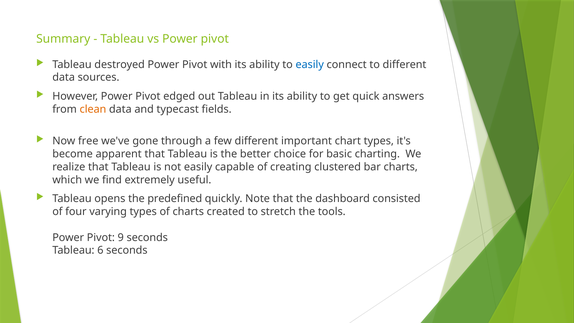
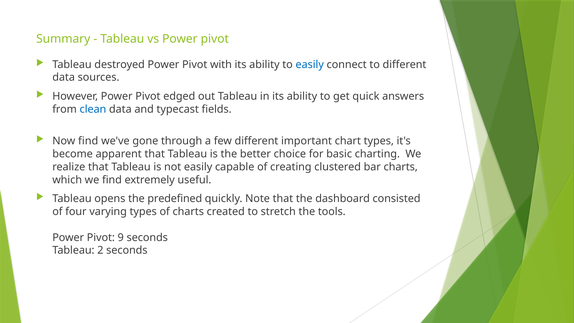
clean colour: orange -> blue (93, 109)
Now free: free -> find (88, 141)
6: 6 -> 2 (100, 250)
